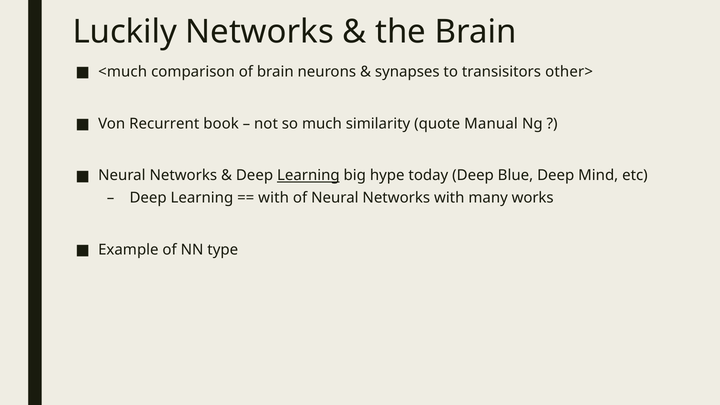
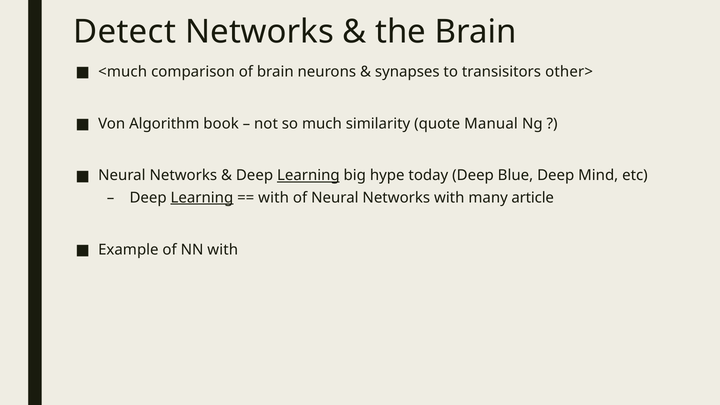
Luckily: Luckily -> Detect (125, 32)
Recurrent: Recurrent -> Algorithm (164, 124)
Learning underline: none -> present (202, 198)
works: works -> article (533, 198)
NN type: type -> with (223, 250)
